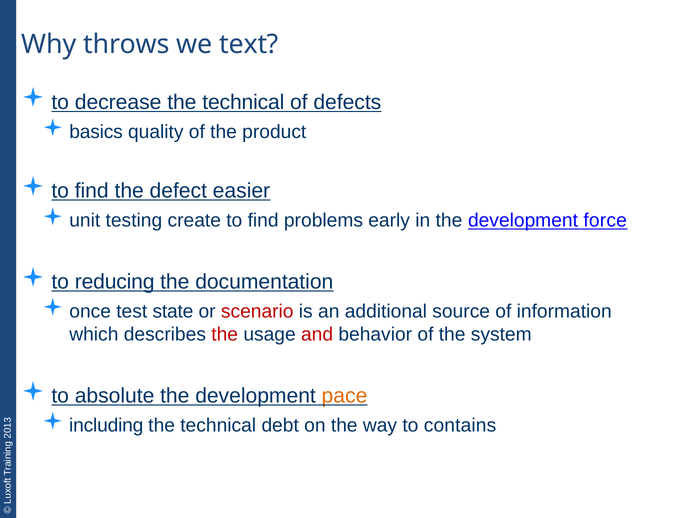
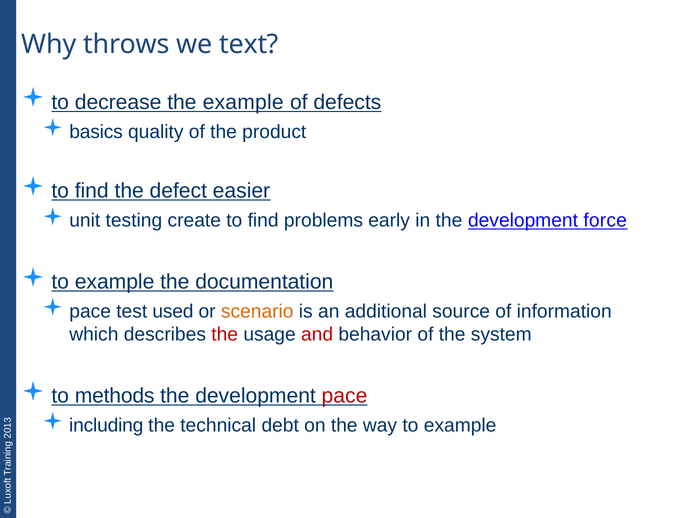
decrease the technical: technical -> example (243, 102)
reducing: reducing -> example (115, 282)
once: once -> pace (90, 312)
state: state -> used (173, 312)
scenario colour: red -> orange (257, 312)
absolute: absolute -> methods (115, 396)
pace colour: orange -> red (344, 396)
way to contains: contains -> example (460, 426)
